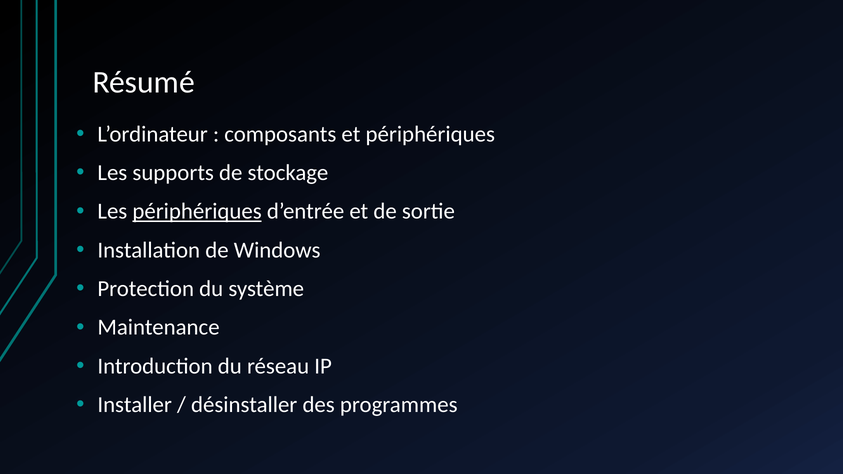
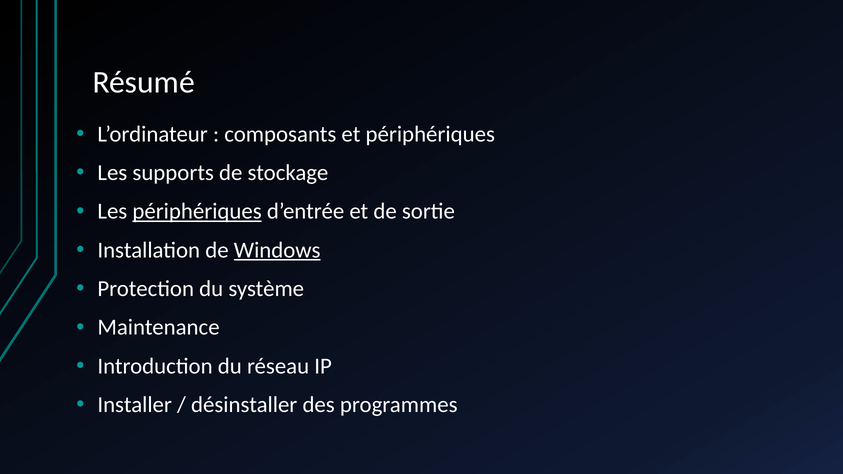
Windows underline: none -> present (277, 250)
